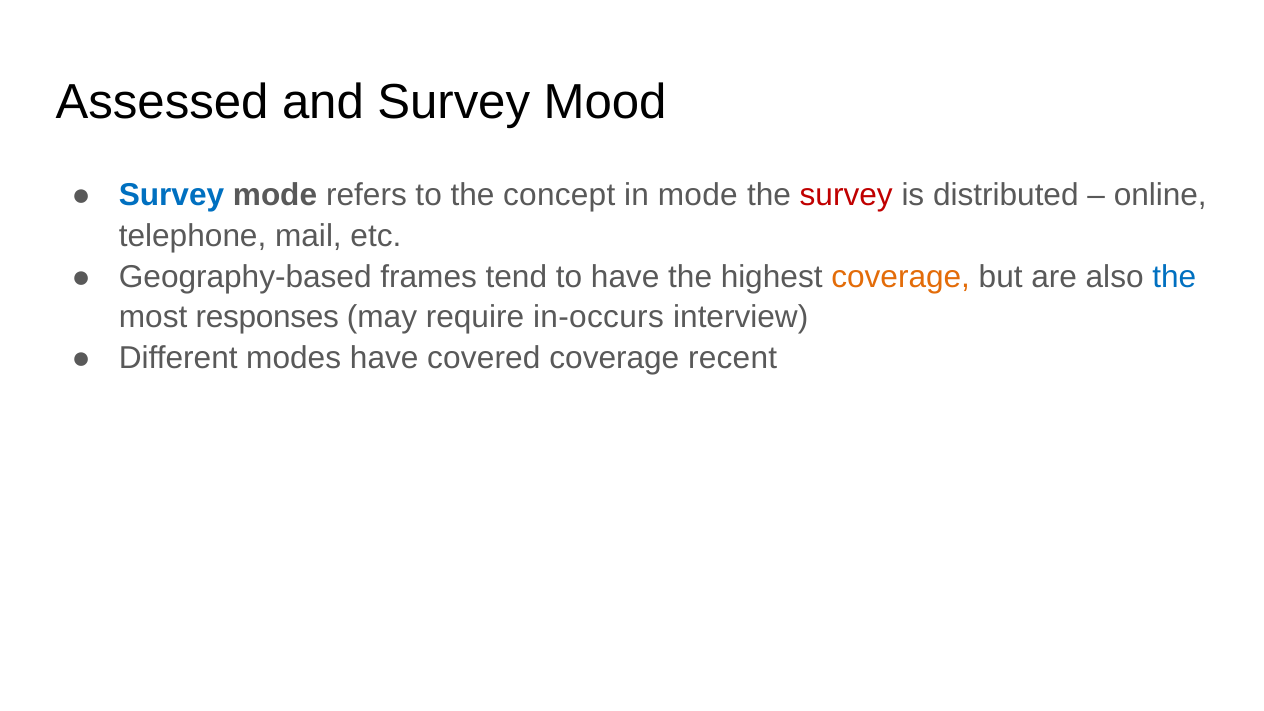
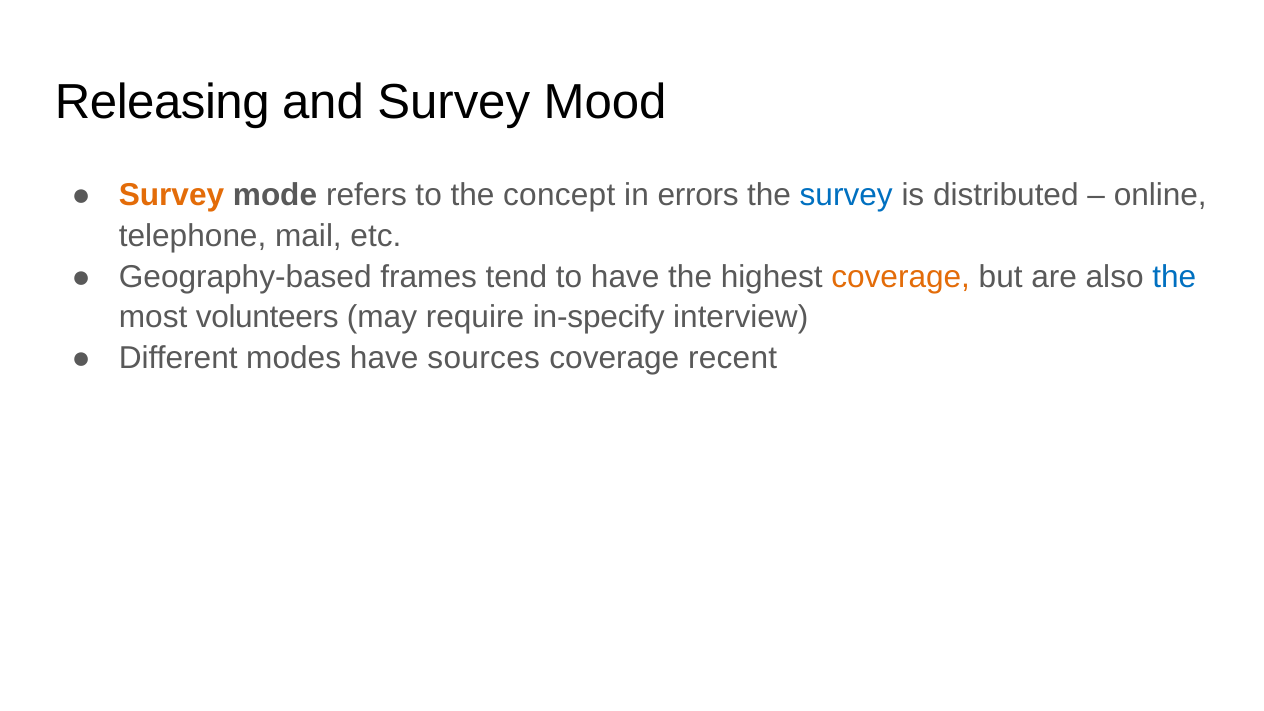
Assessed: Assessed -> Releasing (162, 102)
Survey colour: blue -> orange (172, 195)
in mode: mode -> errors (698, 195)
survey colour: red -> blue (846, 195)
responses: responses -> volunteers (267, 317)
in-occurs: in-occurs -> in-specify (599, 317)
covered: covered -> sources (484, 358)
